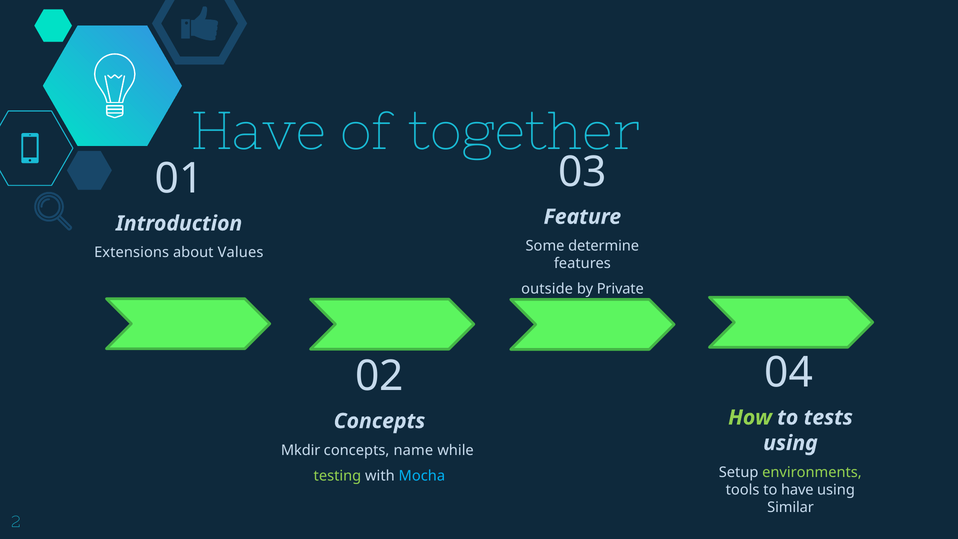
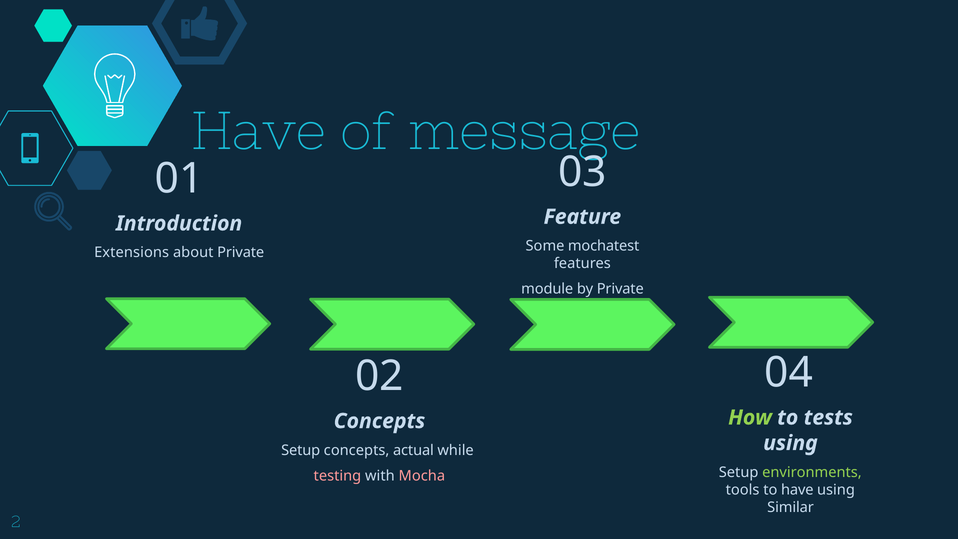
together: together -> message (524, 132)
determine: determine -> mochatest (604, 246)
about Values: Values -> Private (241, 253)
outside: outside -> module (547, 289)
Mkdir: Mkdir -> Setup (301, 450)
name: name -> actual (413, 450)
testing colour: light green -> pink (337, 476)
Mocha colour: light blue -> pink (422, 476)
